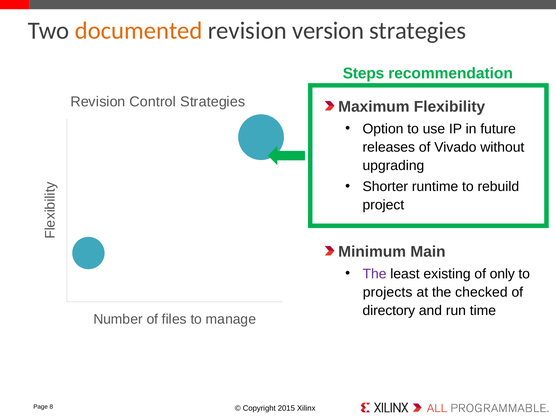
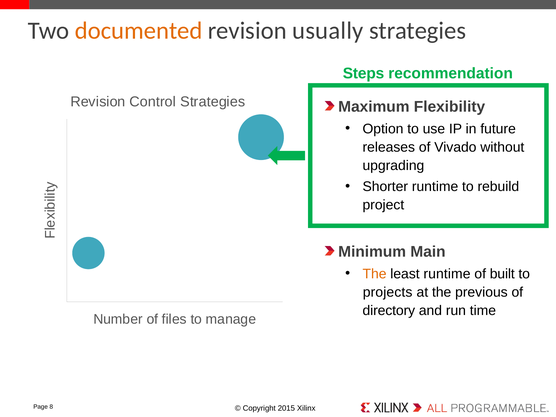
version: version -> usually (328, 31)
The colour: purple -> orange (375, 274)
least existing: existing -> runtime (447, 274)
only: only -> built (502, 274)
checked: checked -> previous (481, 292)
